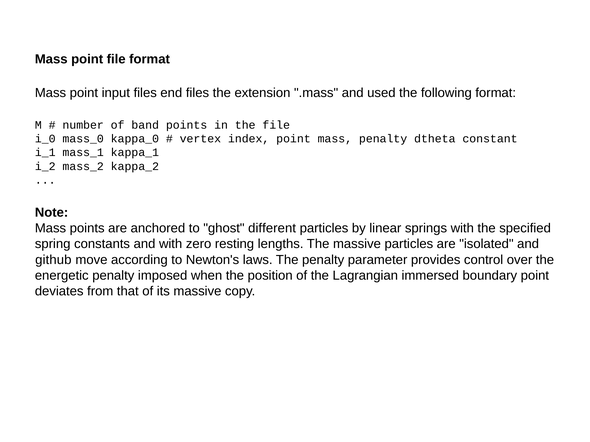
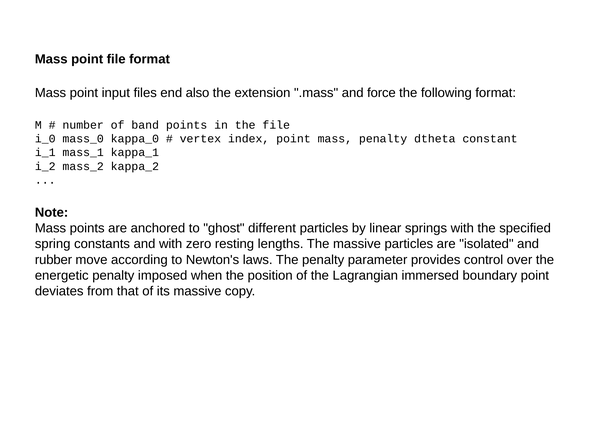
end files: files -> also (198, 93)
used: used -> force (381, 93)
github: github -> rubber (53, 260)
